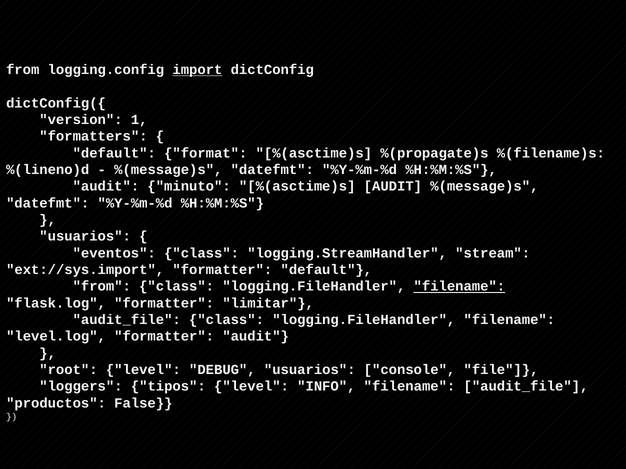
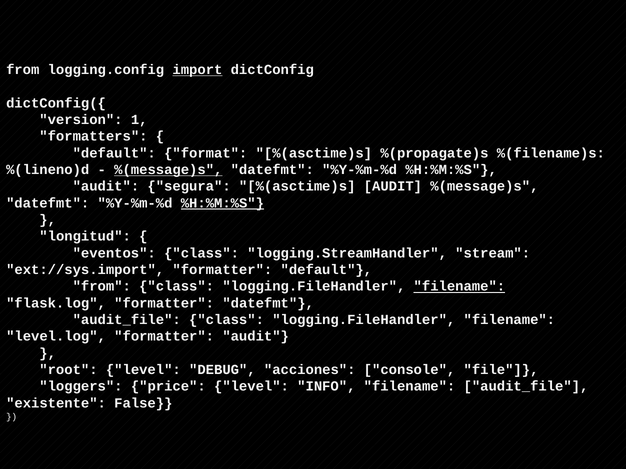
%(message)s underline: none -> present (168, 170)
minuto: minuto -> segura (189, 187)
%H:%M:%S underline: none -> present (222, 203)
usuarios: usuarios -> longitud (85, 237)
formatter limitar: limitar -> datefmt (268, 303)
DEBUG usuarios: usuarios -> acciones (310, 370)
tipos: tipos -> price (168, 387)
productos: productos -> existente (56, 403)
